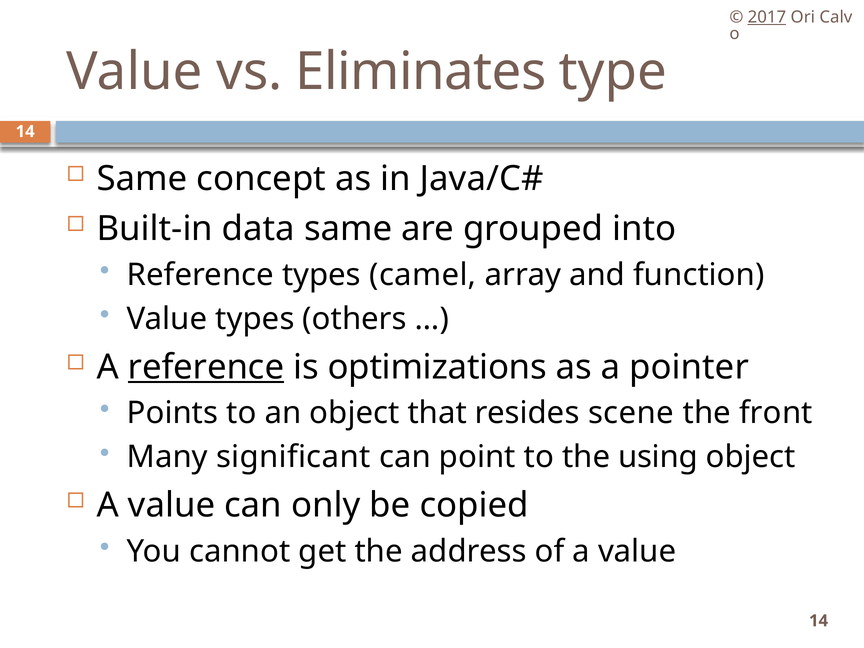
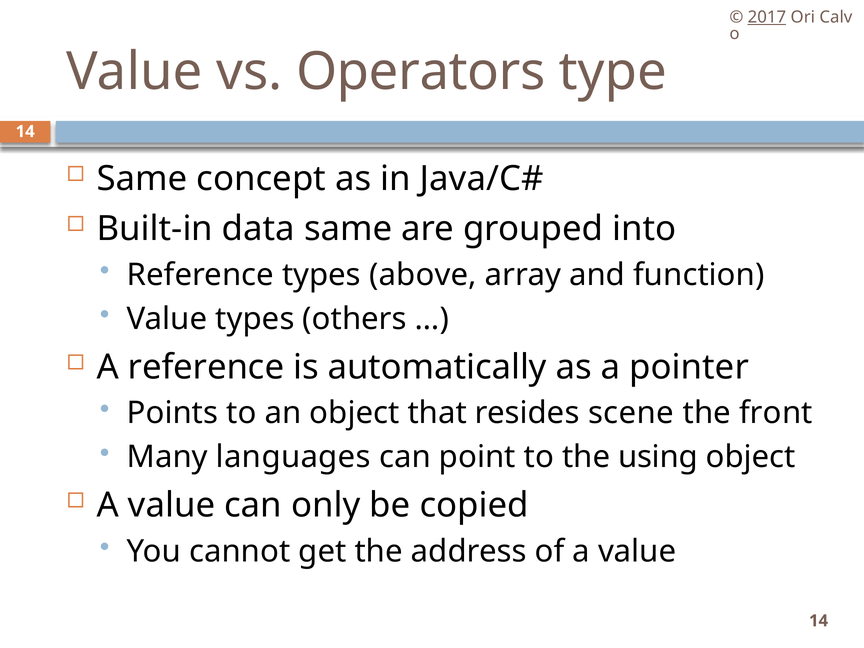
Eliminates: Eliminates -> Operators (421, 72)
camel: camel -> above (423, 275)
reference underline: present -> none (206, 367)
optimizations: optimizations -> automatically (437, 367)
significant: significant -> languages (293, 457)
